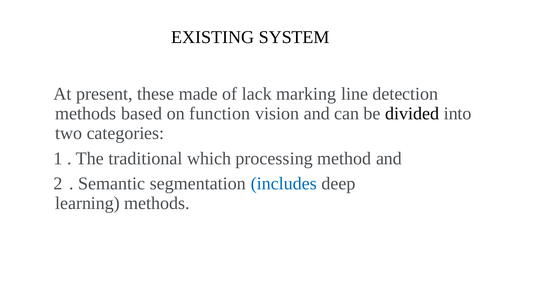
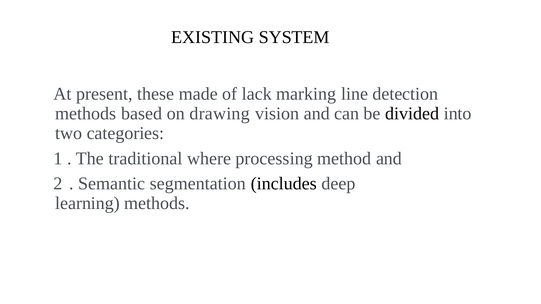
function: function -> drawing (220, 114)
which: which -> where (209, 159)
includes colour: blue -> black (284, 184)
